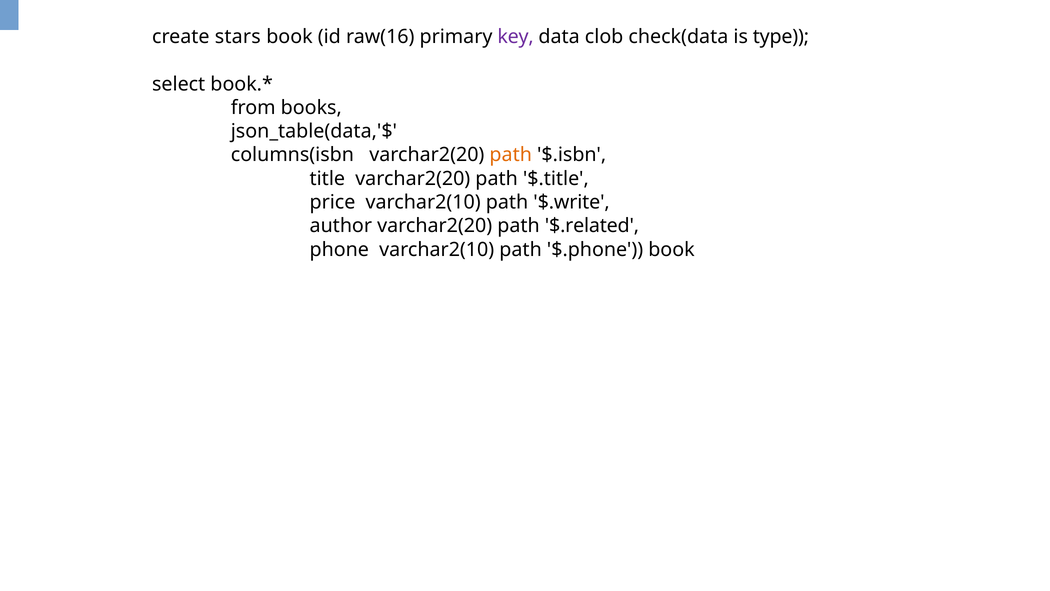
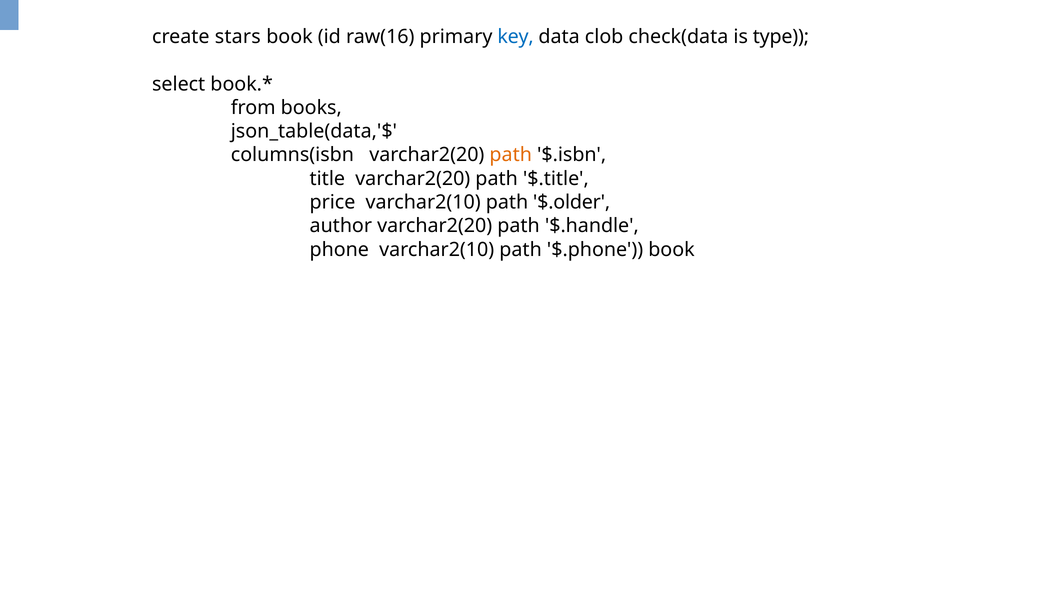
key colour: purple -> blue (516, 37)
$.write: $.write -> $.older (572, 202)
$.related: $.related -> $.handle (592, 226)
